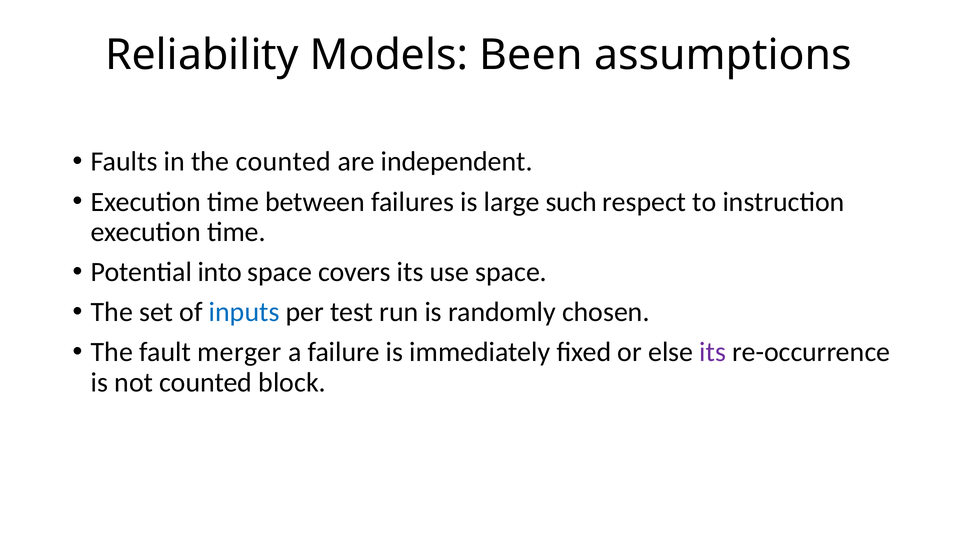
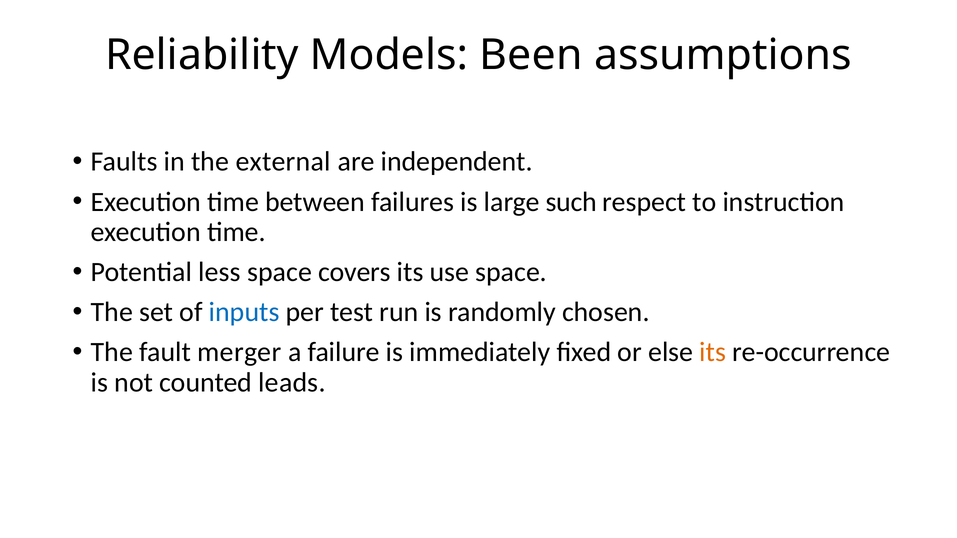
the counted: counted -> external (283, 162)
into: into -> less (219, 272)
its colour: purple -> orange (713, 352)
block: block -> leads (292, 383)
